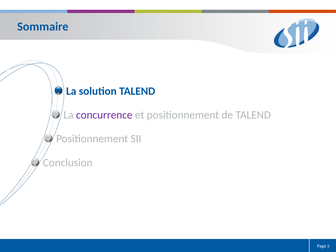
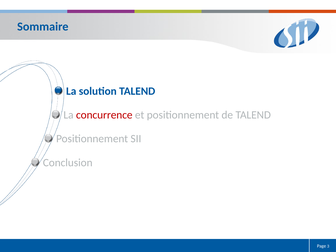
concurrence colour: purple -> red (104, 115)
